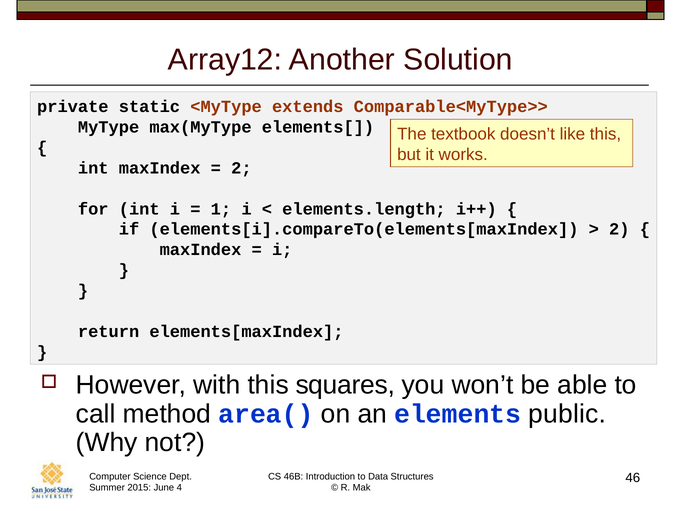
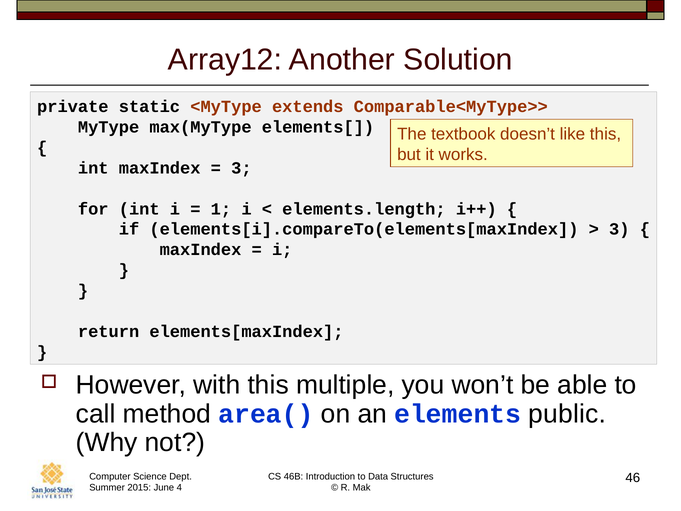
2: 2 -> 3 (241, 168)
2: 2 -> 3 (619, 229)
squares: squares -> multiple (345, 385)
